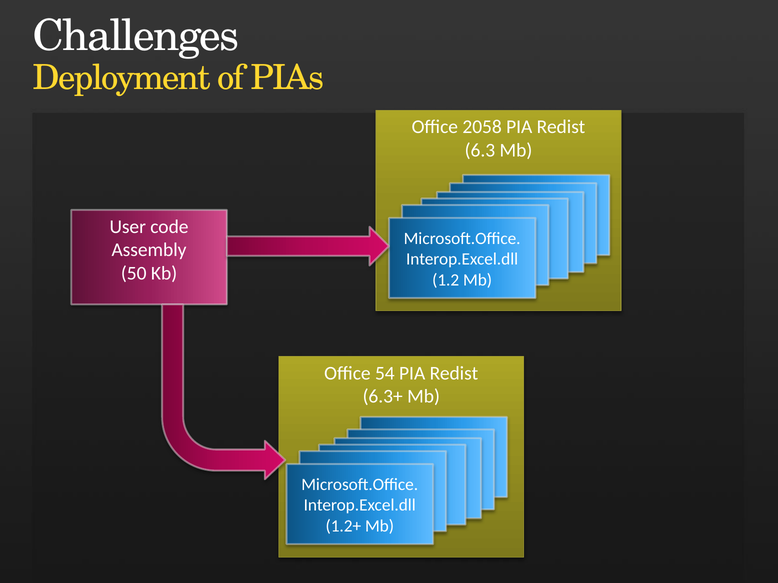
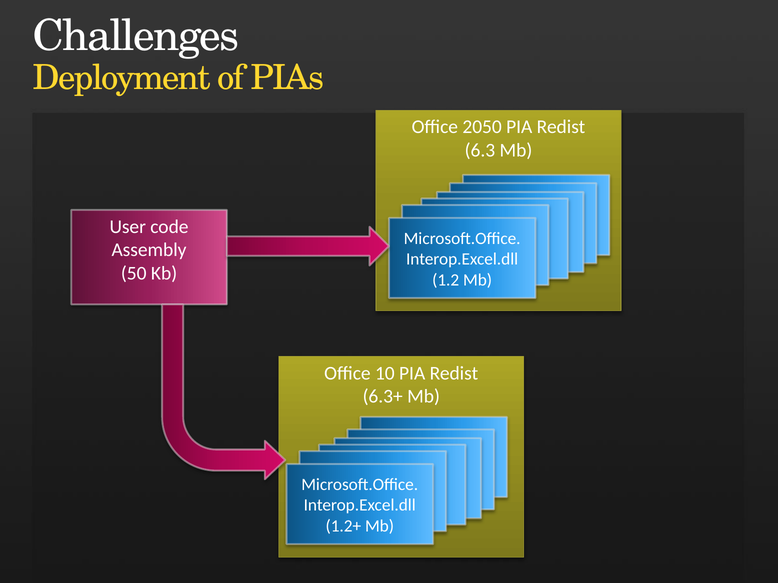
2058: 2058 -> 2050 (482, 127)
54: 54 -> 10 (385, 373)
